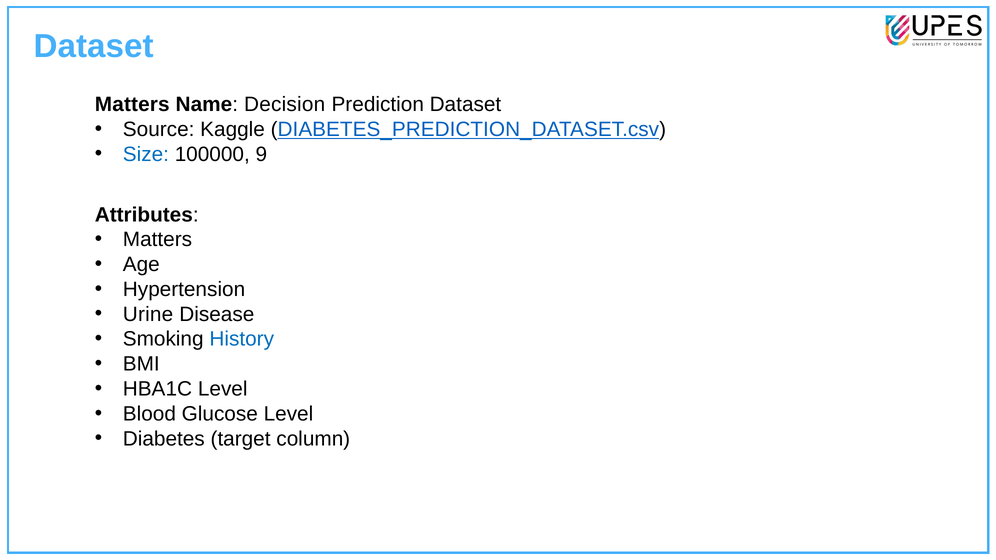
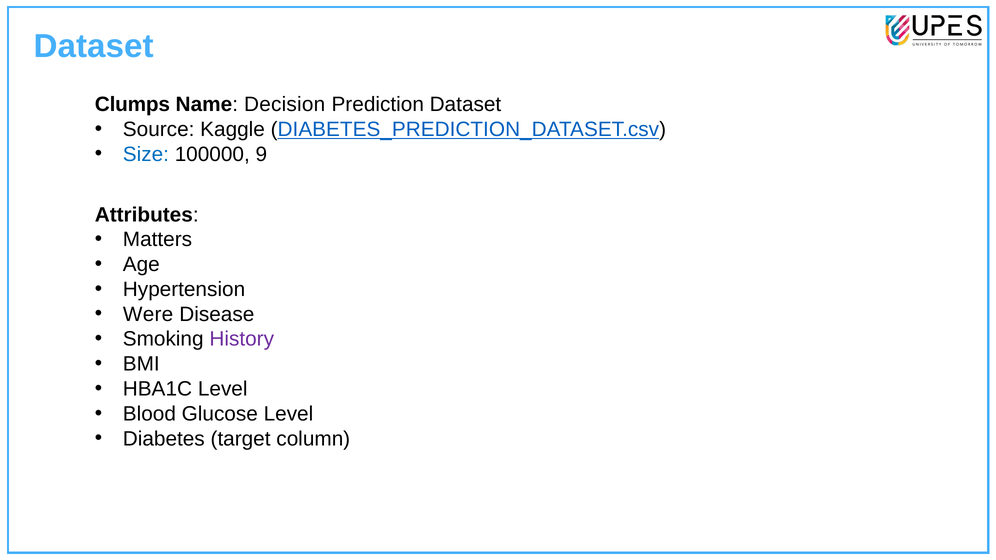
Matters: Matters -> Clumps (132, 105)
Urine: Urine -> Were (148, 314)
History colour: blue -> purple (242, 339)
